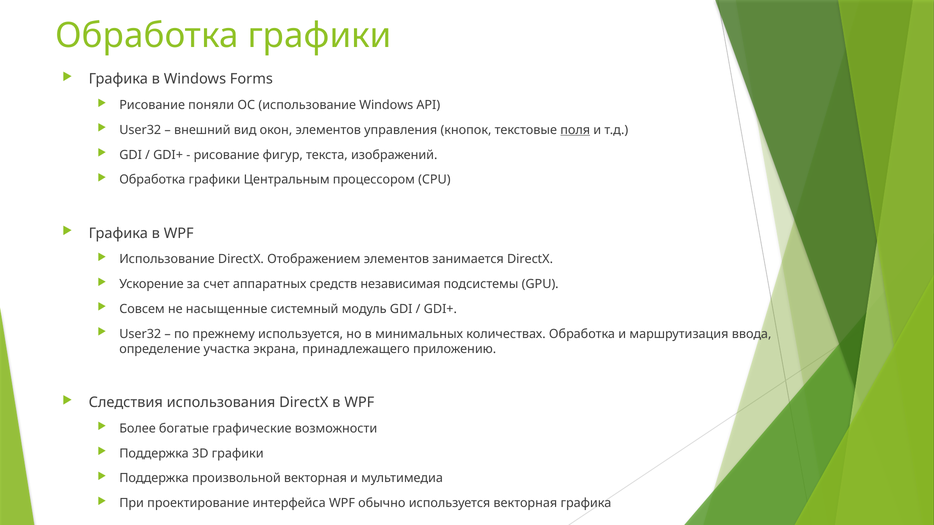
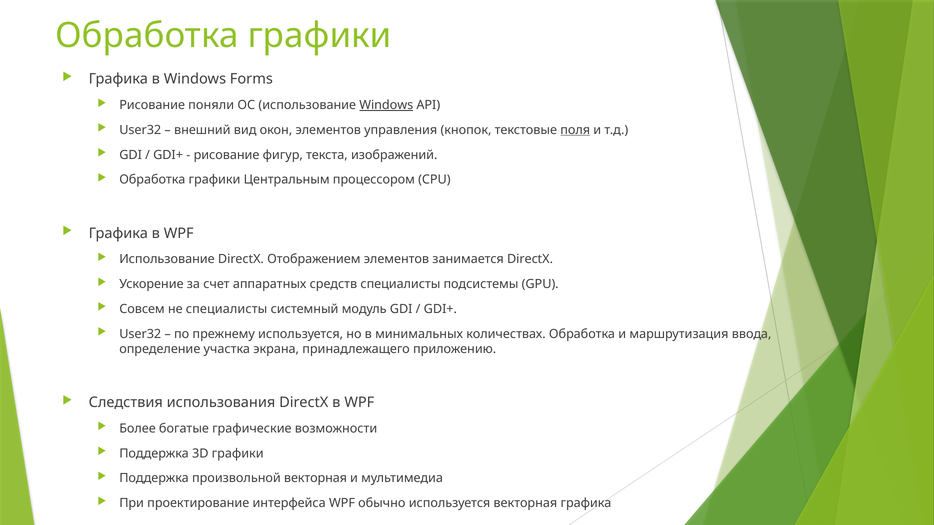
Windows underline: none -> present (386, 105)
средств независимая: независимая -> специалисты (400, 284)
не насыщенные: насыщенные -> специалисты (227, 309)
